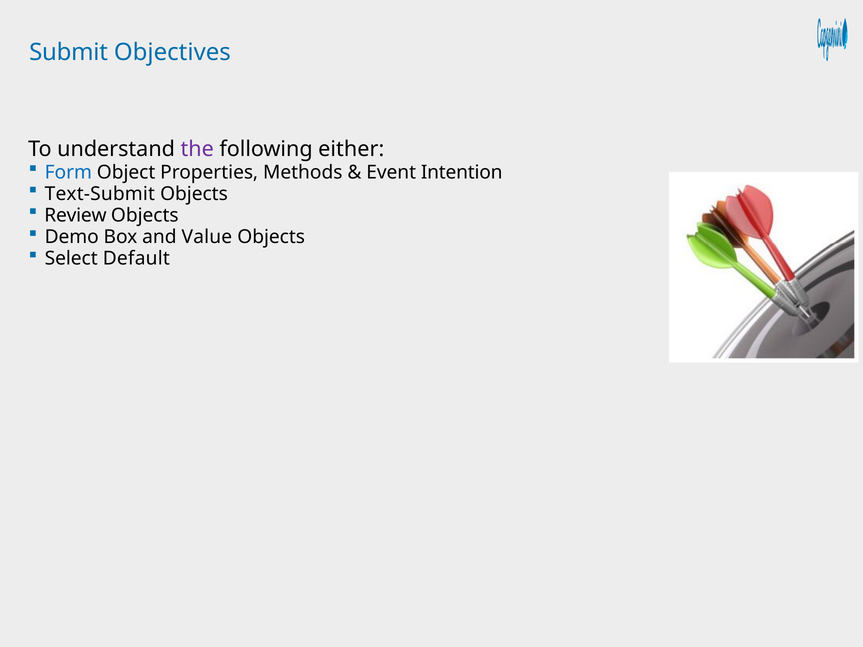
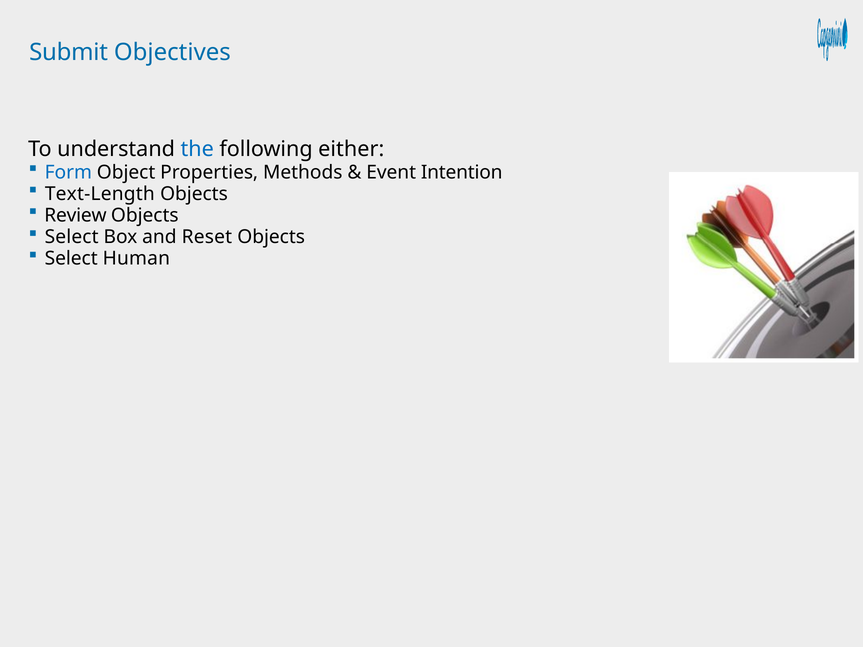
the colour: purple -> blue (197, 149)
Text-Submit: Text-Submit -> Text-Length (100, 194)
Demo: Demo -> Select (72, 237)
Value: Value -> Reset (207, 237)
Default: Default -> Human (136, 259)
